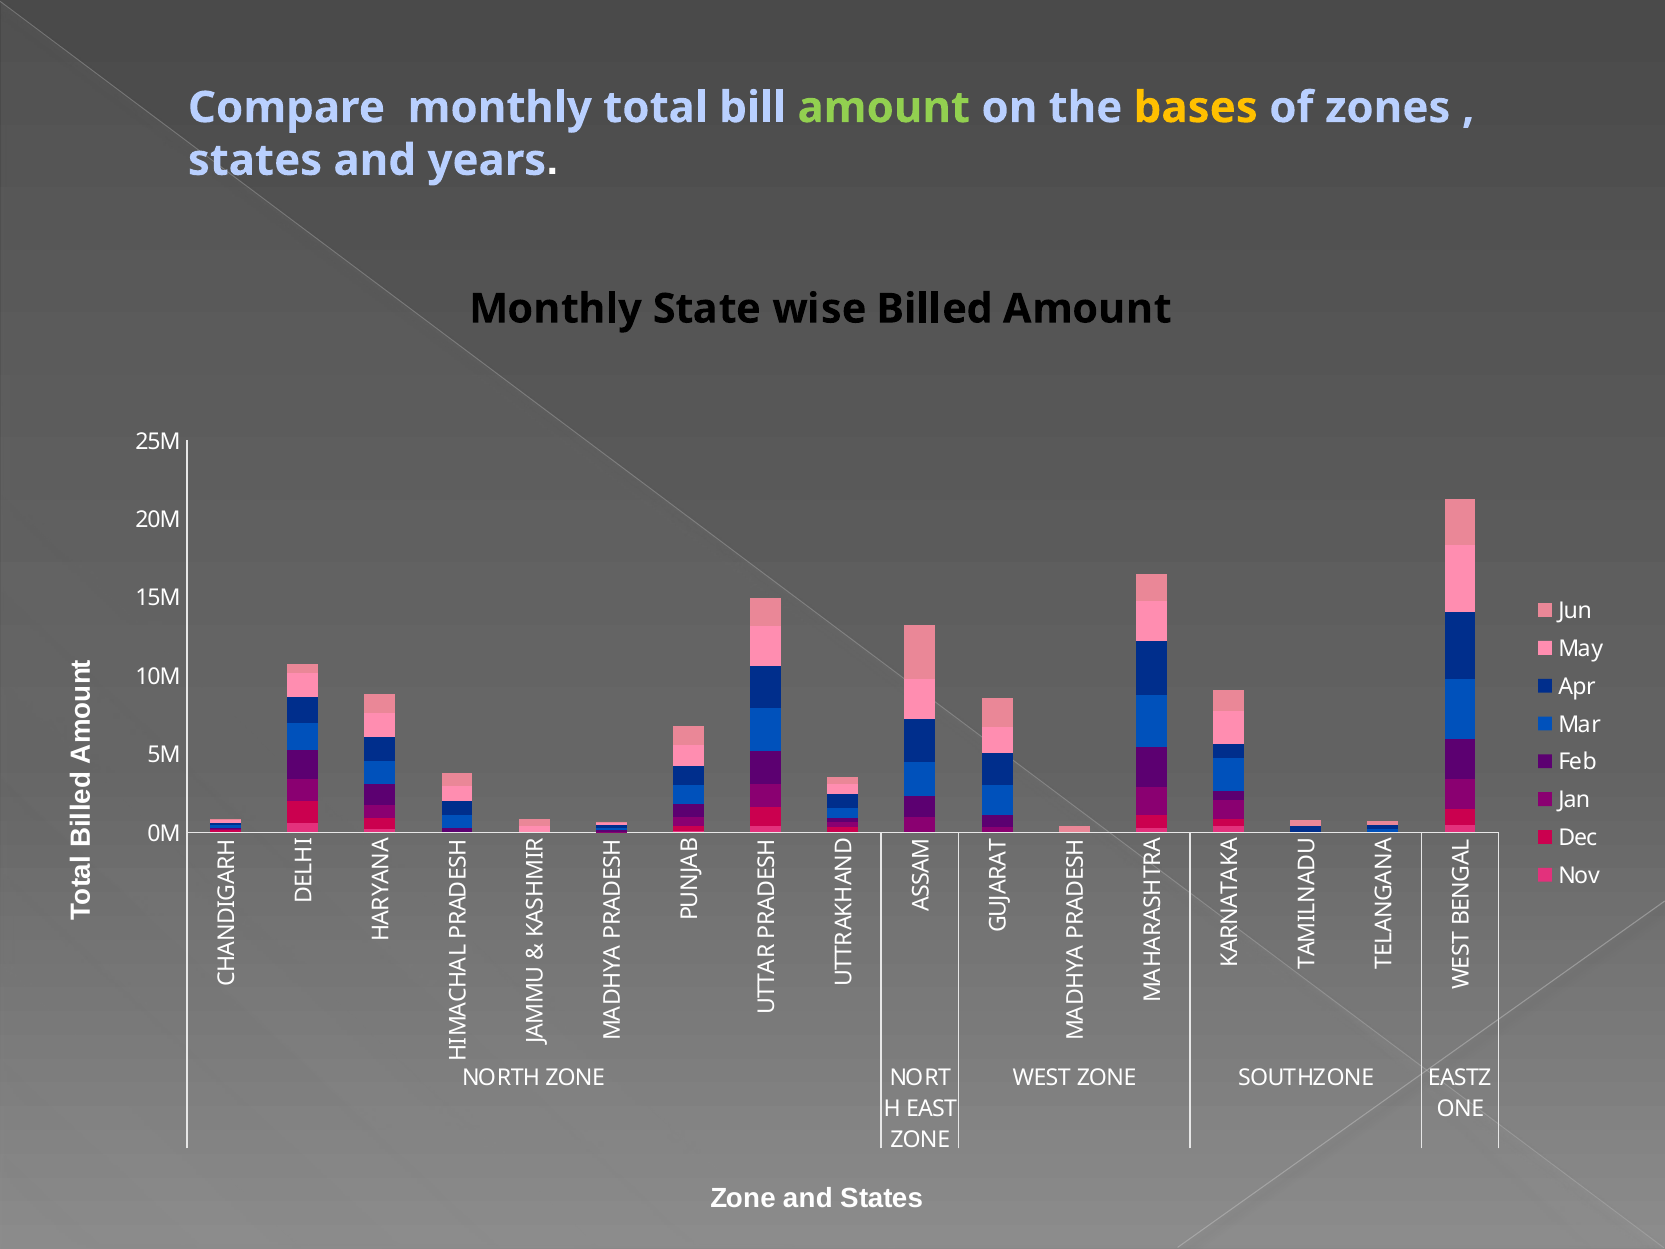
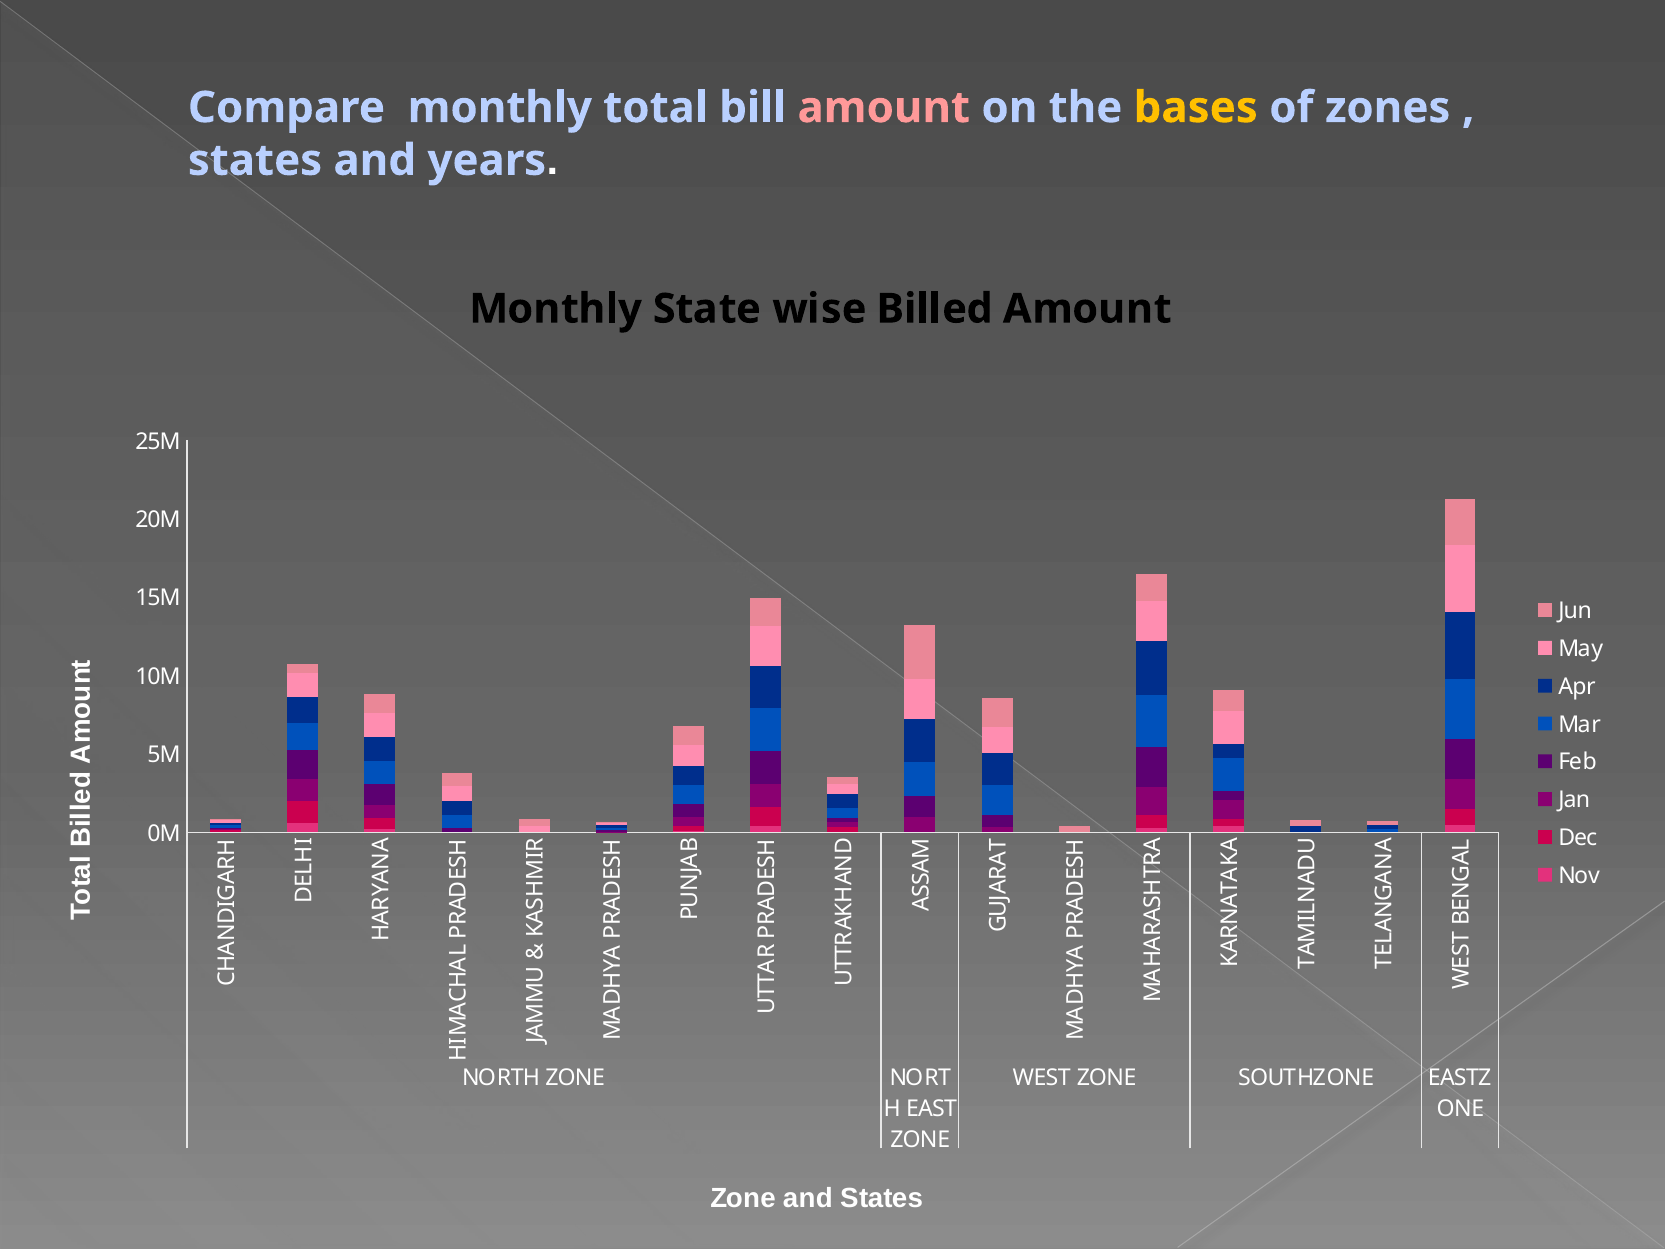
amount colour: light green -> pink (884, 108)
